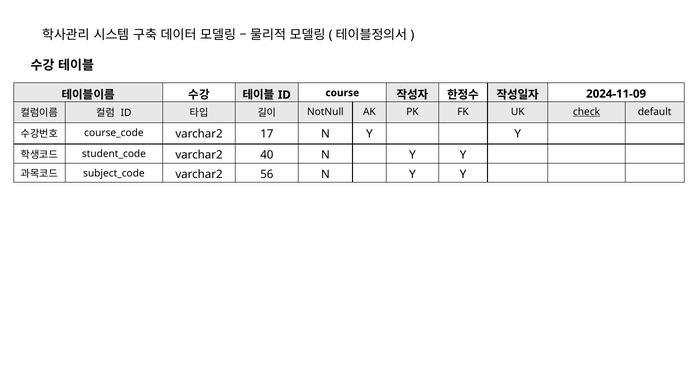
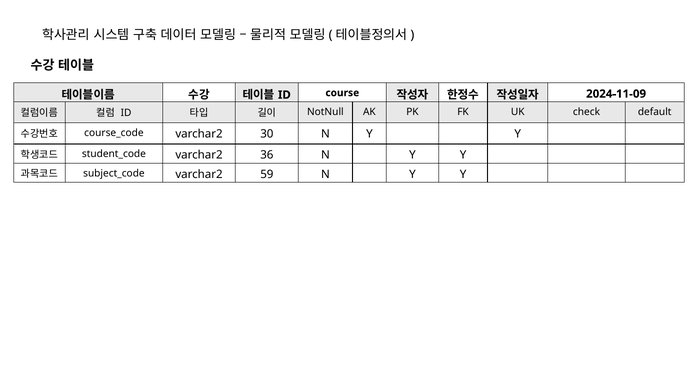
check underline: present -> none (587, 112)
17: 17 -> 30 (267, 134)
40: 40 -> 36 (267, 155)
56: 56 -> 59 (267, 174)
